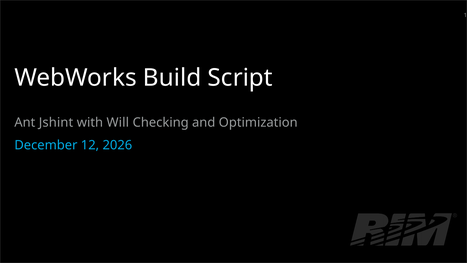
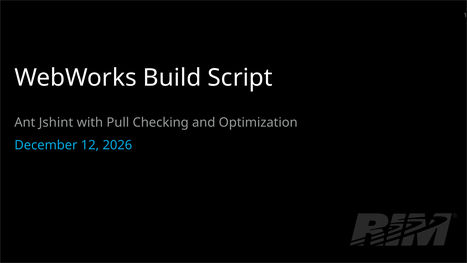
Will: Will -> Pull (118, 122)
